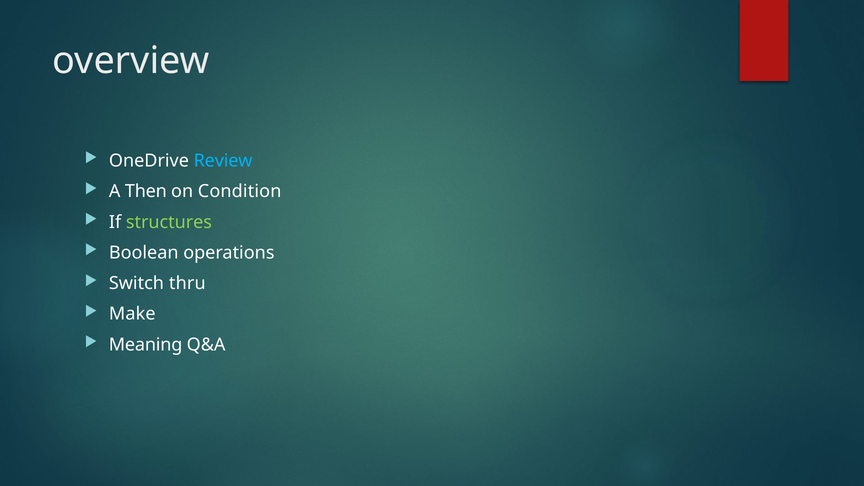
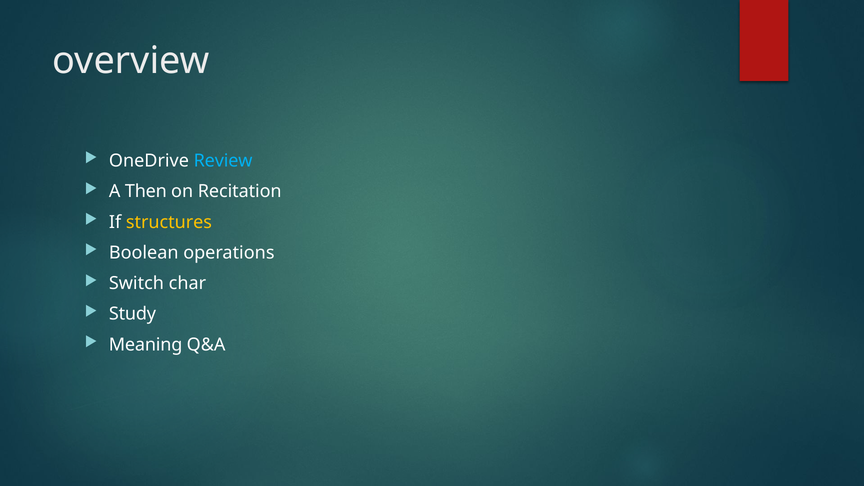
Condition: Condition -> Recitation (240, 191)
structures colour: light green -> yellow (169, 222)
thru: thru -> char (187, 283)
Make: Make -> Study (132, 314)
